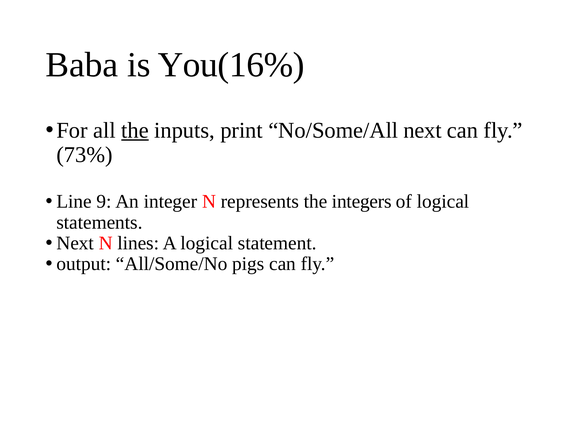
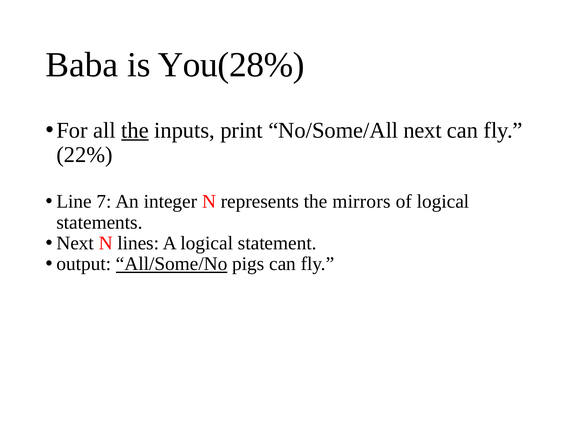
You(16%: You(16% -> You(28% (231, 65)
73%: 73% -> 22% (85, 155)
9: 9 -> 7 (104, 202)
integers: integers -> mirrors (362, 202)
All/Some/No underline: none -> present (172, 264)
